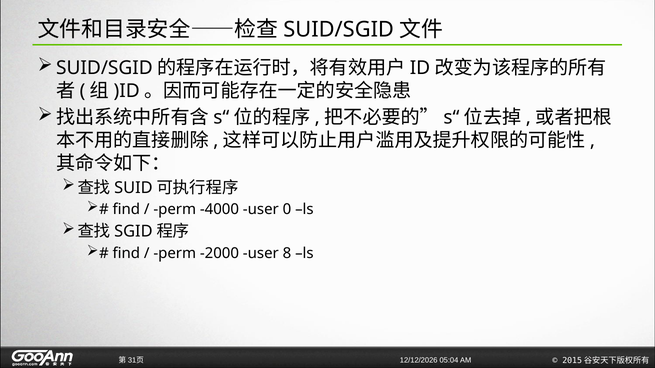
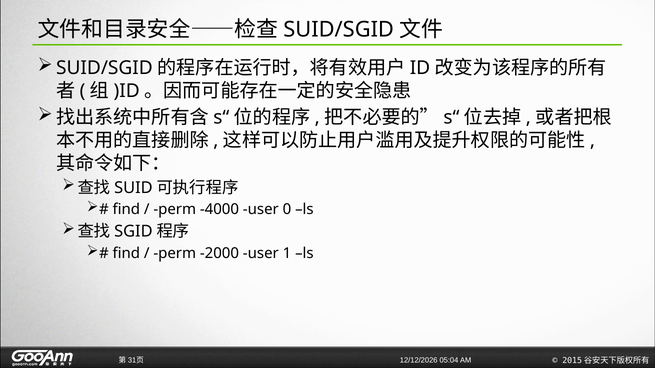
8: 8 -> 1 (287, 254)
